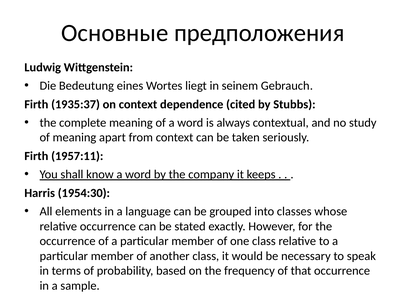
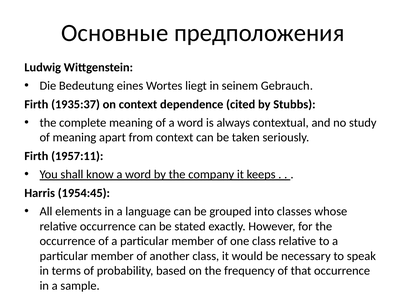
1954:30: 1954:30 -> 1954:45 (84, 193)
